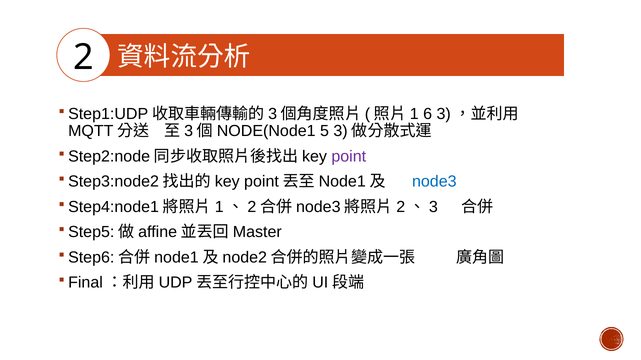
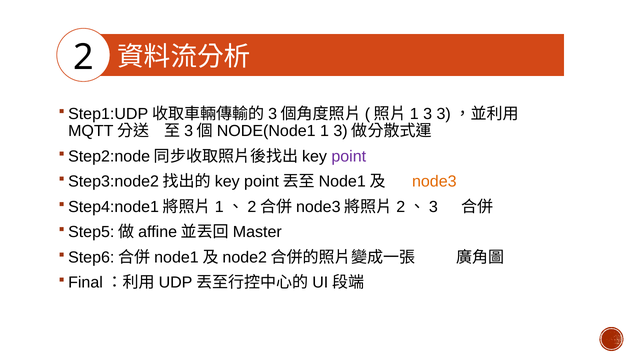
6: 6 -> 3 (428, 114)
5: 5 -> 1 (325, 131)
node3 colour: blue -> orange (434, 182)
